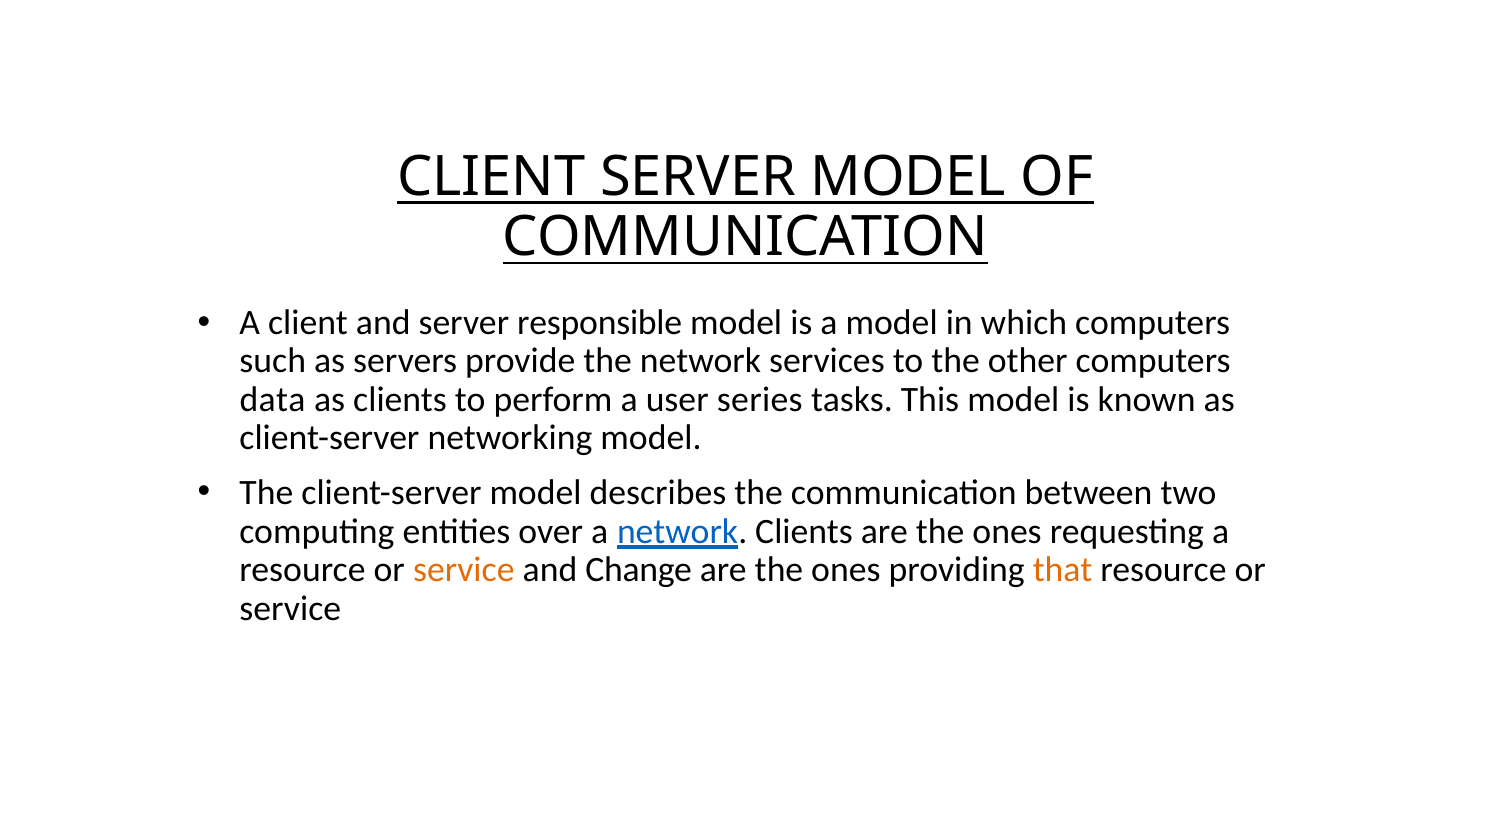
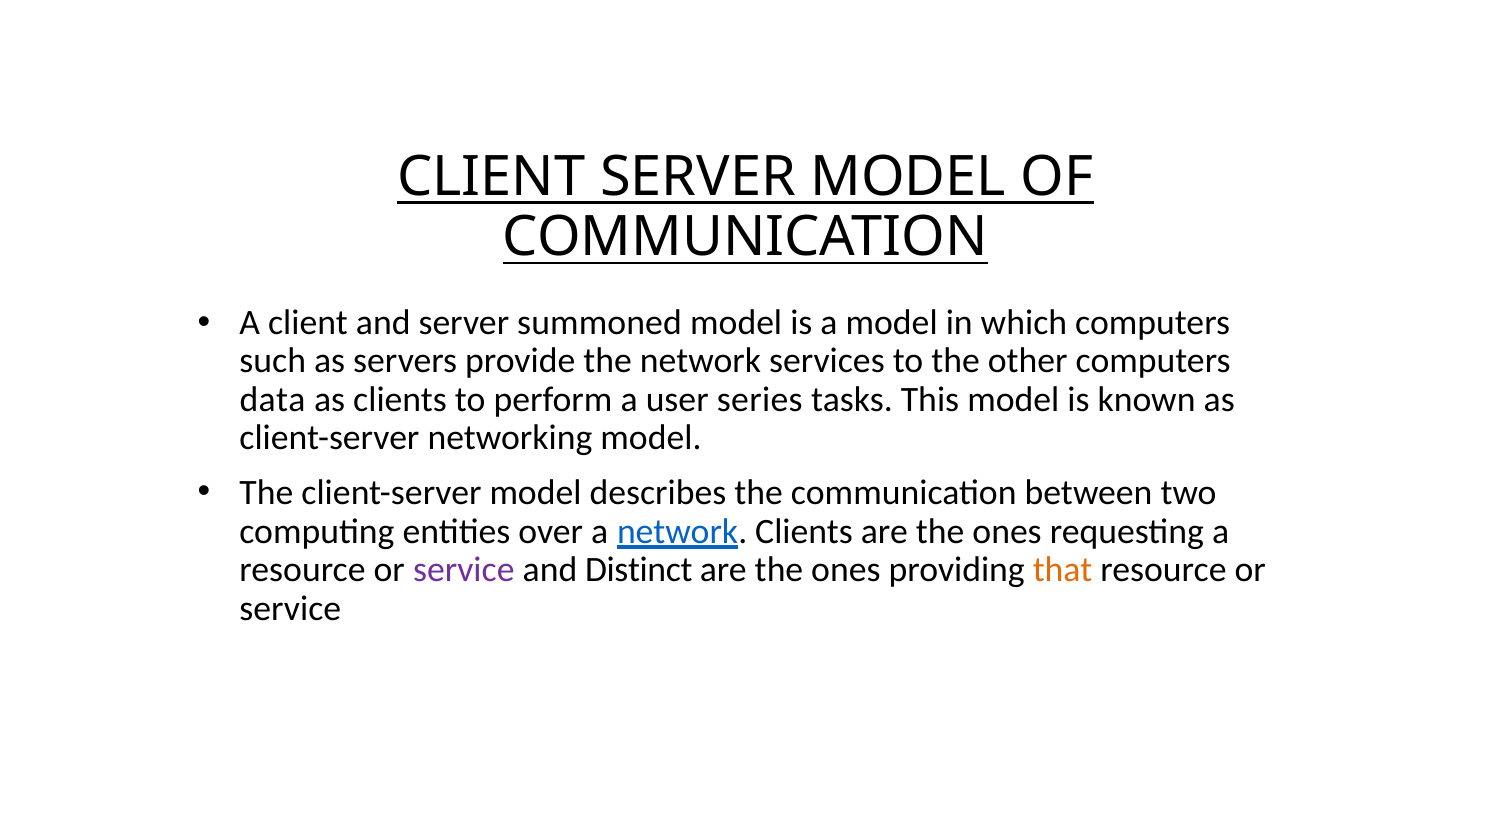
responsible: responsible -> summoned (600, 323)
service colour: orange -> purple (464, 571)
Change: Change -> Distinct (639, 571)
